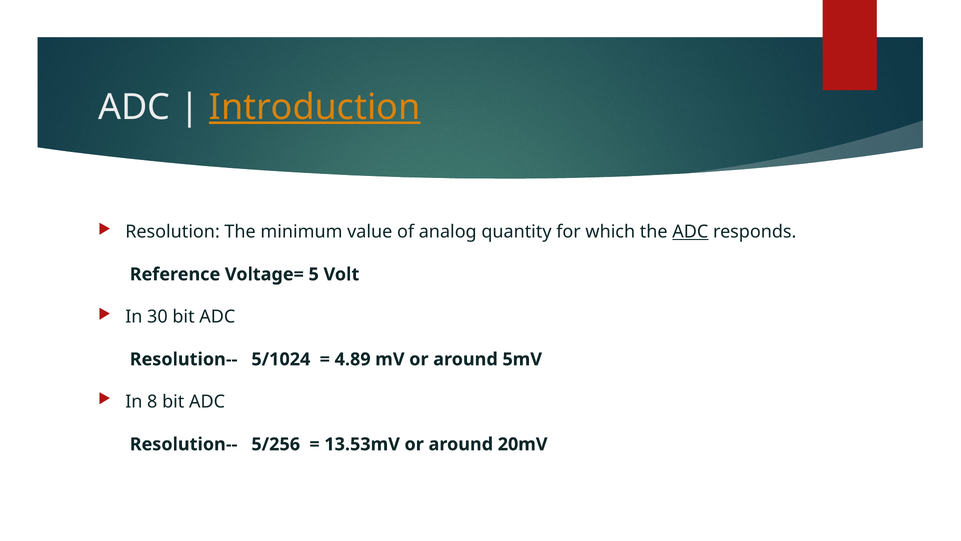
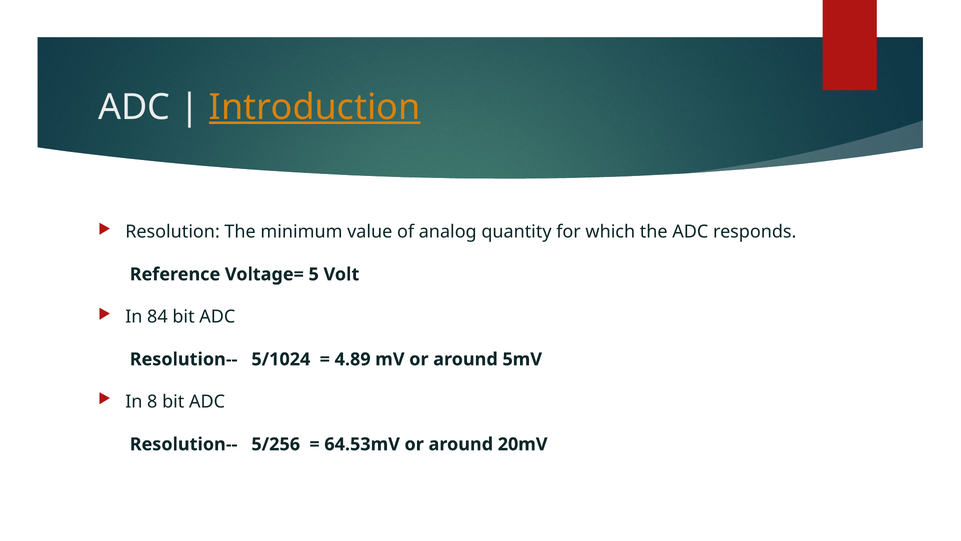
ADC underline: present -> none (690, 232)
30: 30 -> 84 (157, 317)
13.53mV: 13.53mV -> 64.53mV (362, 444)
